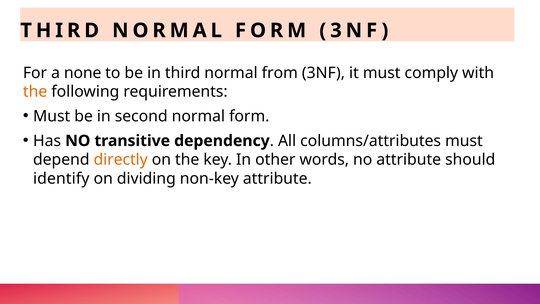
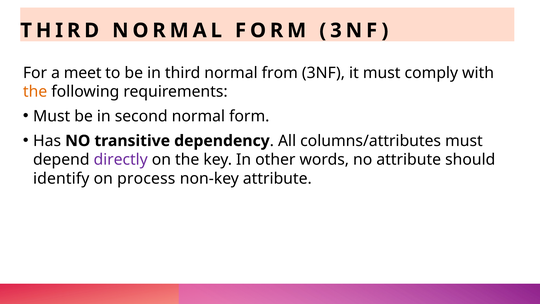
none: none -> meet (83, 73)
directly colour: orange -> purple (121, 160)
dividing: dividing -> process (146, 179)
